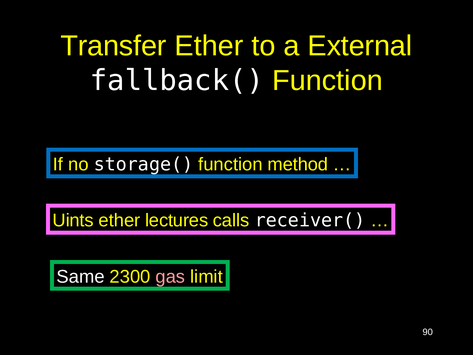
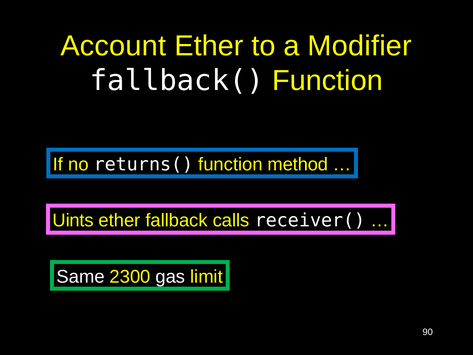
Transfer: Transfer -> Account (113, 46)
External: External -> Modifier (360, 46)
storage(: storage( -> returns( (144, 164)
lectures: lectures -> fallback (177, 220)
gas colour: pink -> white (170, 276)
